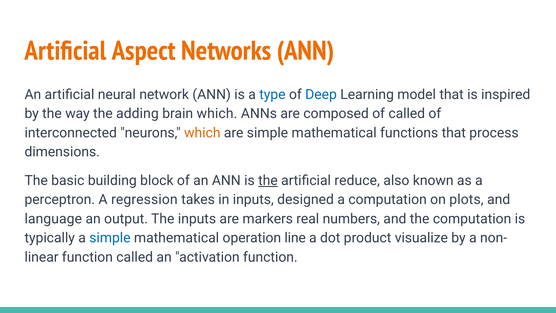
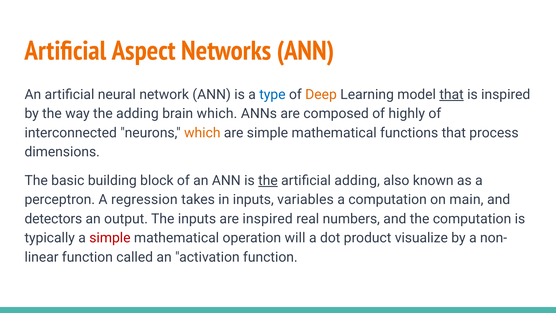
Deep colour: blue -> orange (321, 94)
that underline: none -> present (452, 94)
of called: called -> highly (407, 114)
artificial reduce: reduce -> adding (357, 180)
designed: designed -> variables (306, 200)
plots: plots -> main (466, 200)
language: language -> detectors (53, 219)
are markers: markers -> inspired (268, 219)
simple colour: blue -> red (110, 238)
line: line -> will (295, 238)
